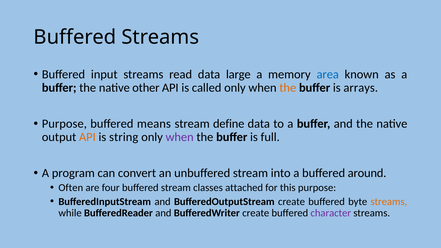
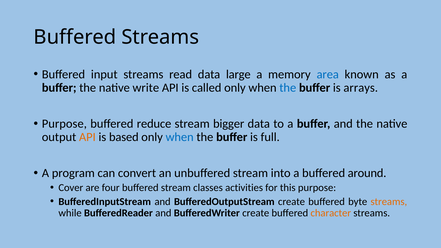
other: other -> write (146, 88)
the colour: orange -> blue (288, 88)
means: means -> reduce (154, 124)
define: define -> bigger (229, 124)
string: string -> based (124, 137)
when colour: purple -> blue (180, 137)
Often: Often -> Cover (71, 188)
attached: attached -> activities (244, 188)
character colour: purple -> orange (331, 213)
